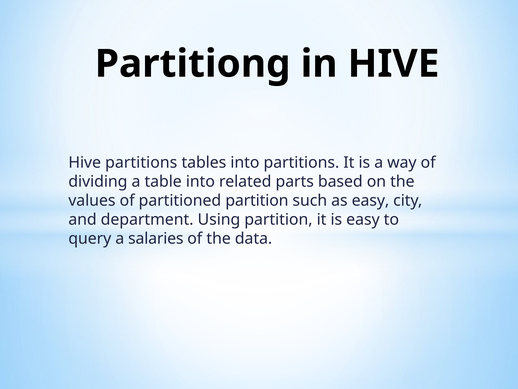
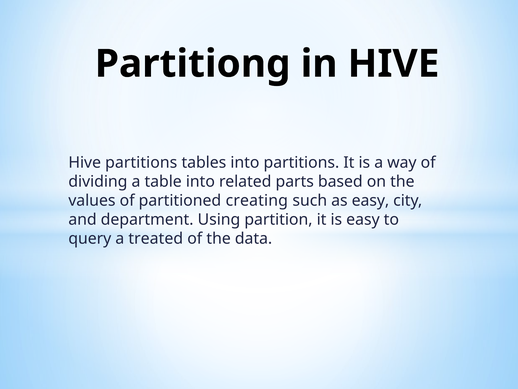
partitioned partition: partition -> creating (257, 200)
salaries: salaries -> treated (156, 238)
